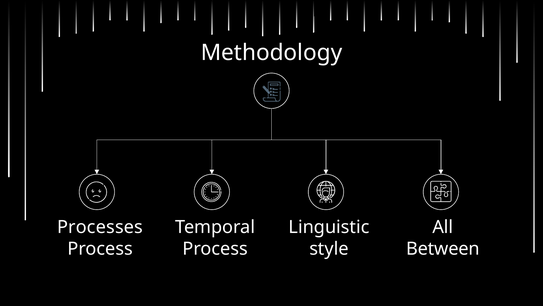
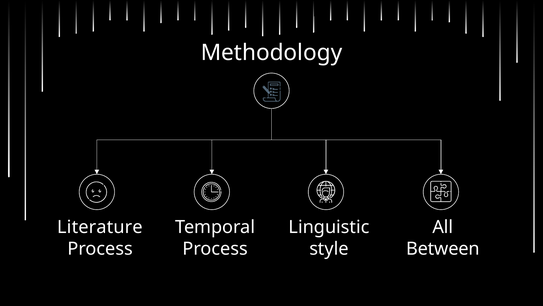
Processes: Processes -> Literature (100, 227)
